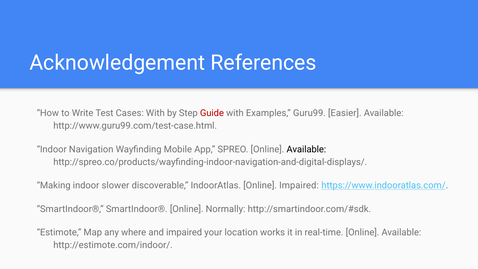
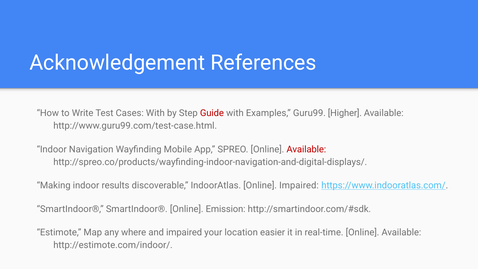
Easier: Easier -> Higher (345, 113)
Available colour: black -> red (306, 149)
slower: slower -> results (116, 185)
Normally: Normally -> Emission (226, 209)
works: works -> easier (273, 232)
